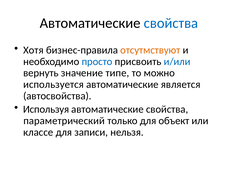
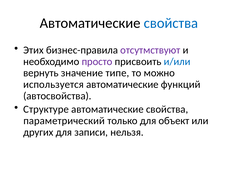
Хотя: Хотя -> Этих (33, 50)
отсутмствуют colour: orange -> purple (150, 50)
просто colour: blue -> purple (97, 61)
является: является -> функций (181, 84)
Используя: Используя -> Структуре (46, 109)
классе: классе -> других (38, 132)
